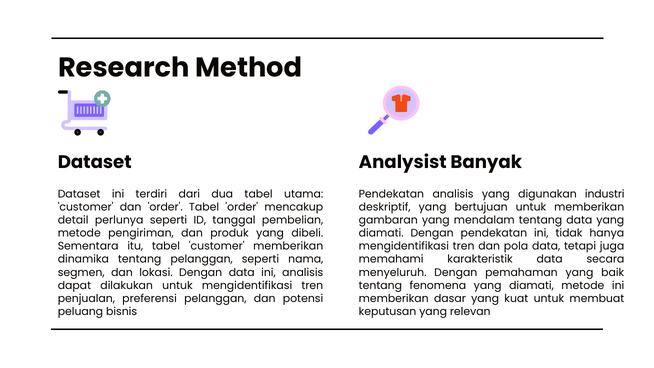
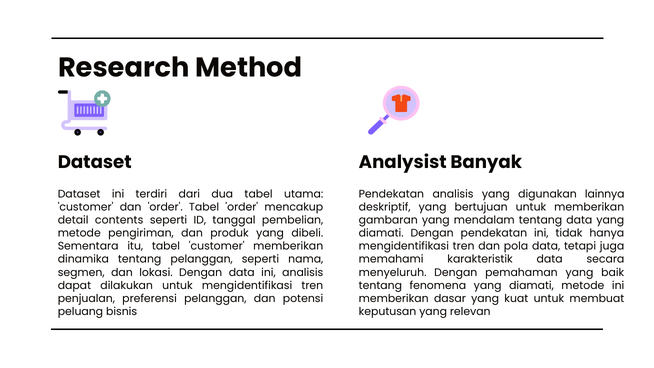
industri: industri -> lainnya (605, 194)
perlunya: perlunya -> contents (119, 220)
